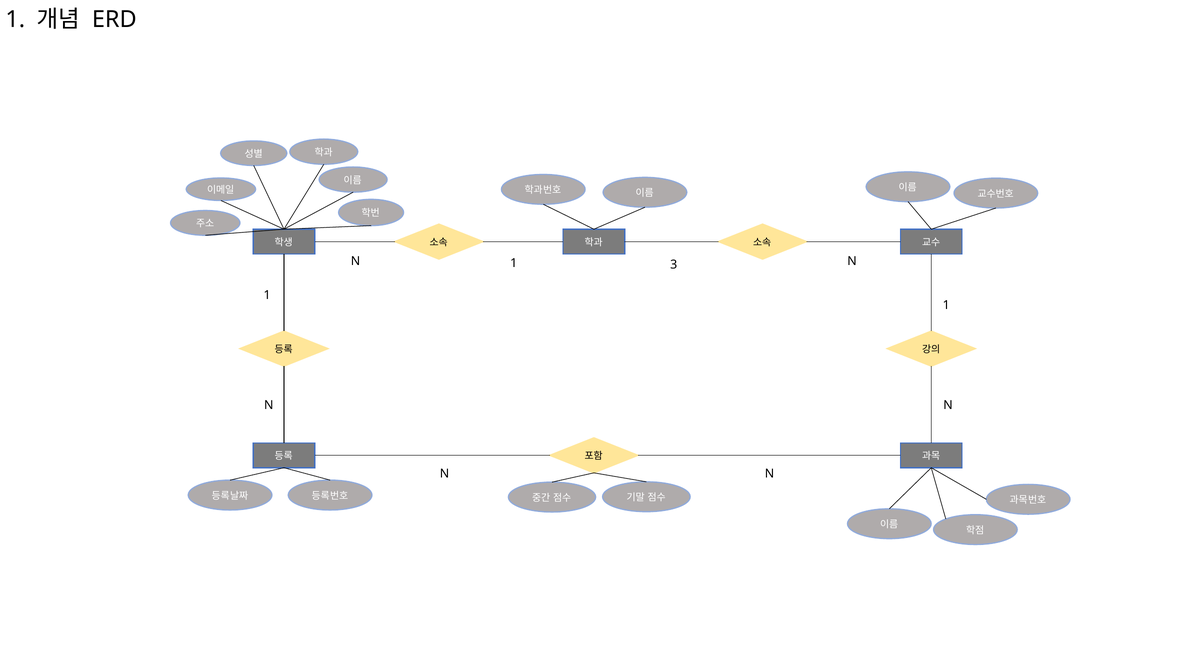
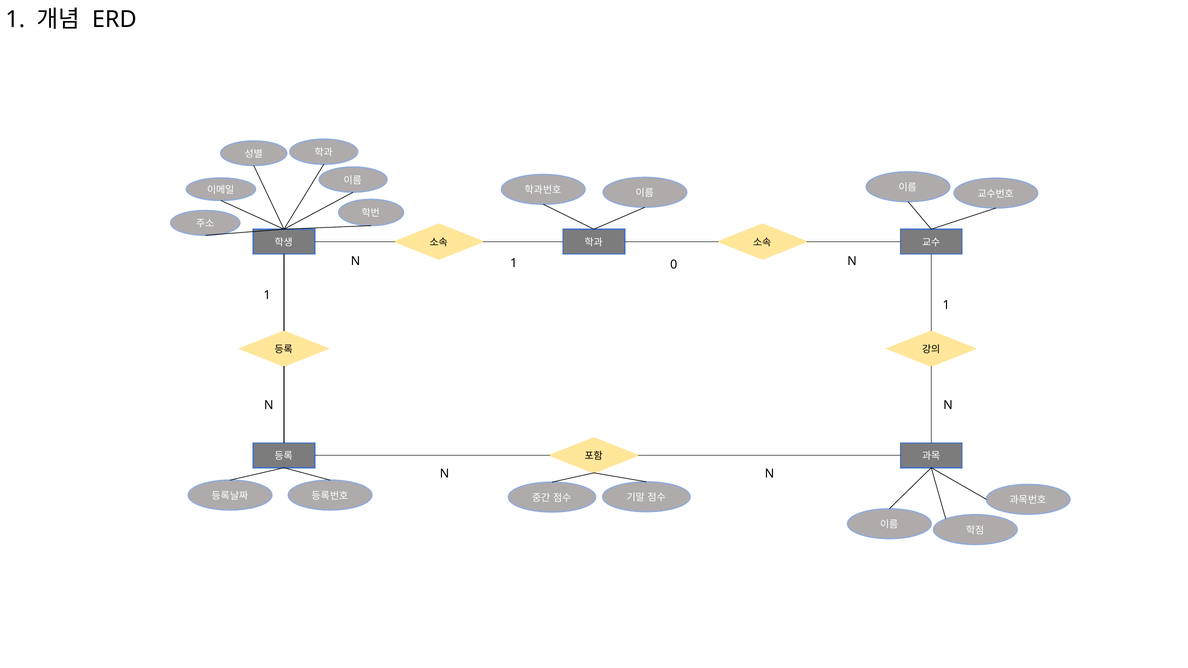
3: 3 -> 0 (674, 265)
